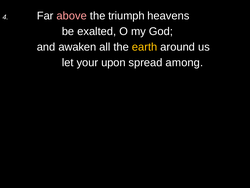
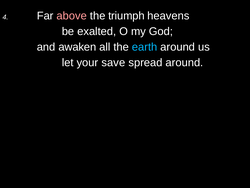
earth colour: yellow -> light blue (145, 47)
upon: upon -> save (113, 62)
spread among: among -> around (184, 62)
